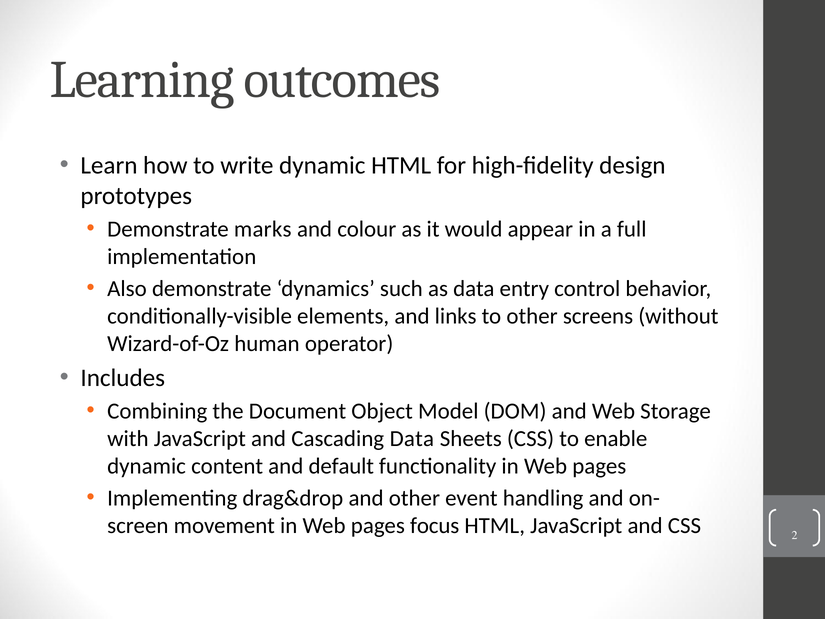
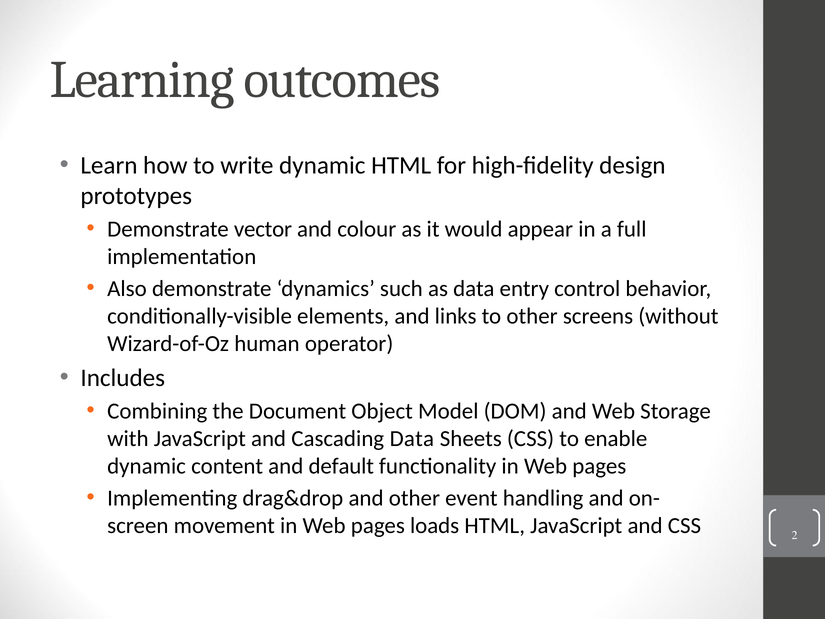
marks: marks -> vector (263, 229)
focus: focus -> loads (435, 526)
